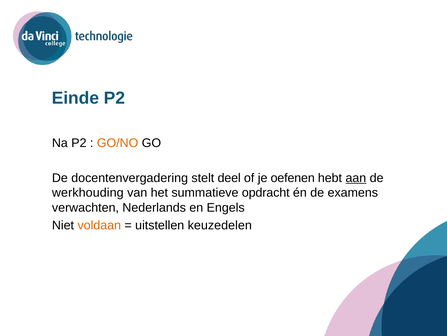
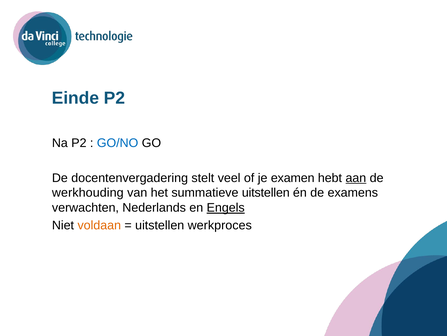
GO/NO colour: orange -> blue (118, 143)
deel: deel -> veel (229, 178)
oefenen: oefenen -> examen (293, 178)
summatieve opdracht: opdracht -> uitstellen (266, 192)
Engels underline: none -> present (226, 207)
keuzedelen: keuzedelen -> werkproces (220, 225)
